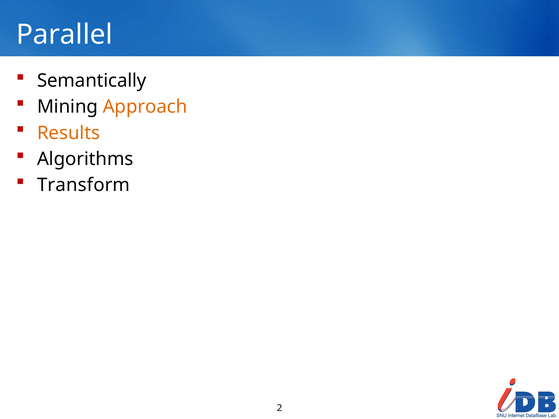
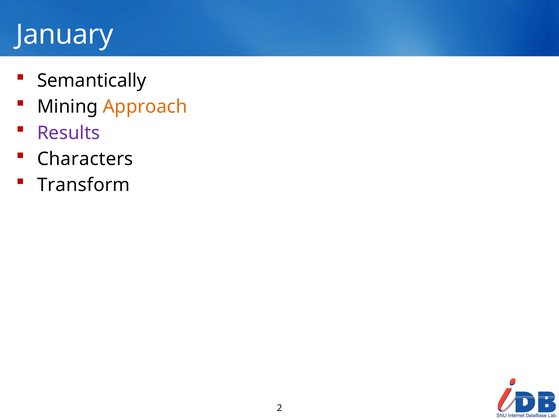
Parallel: Parallel -> January (65, 35)
Results colour: orange -> purple (69, 133)
Algorithms: Algorithms -> Characters (85, 159)
